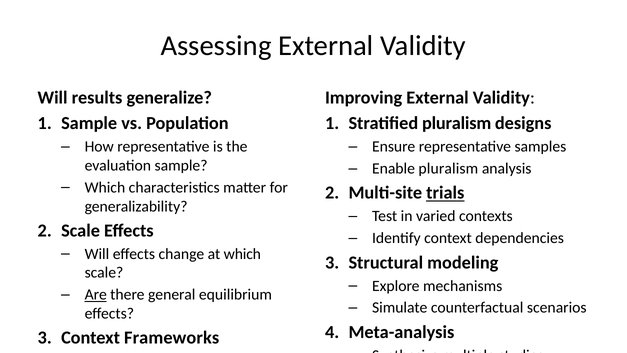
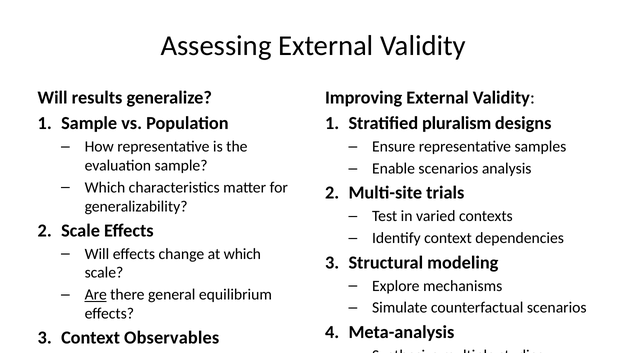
Enable pluralism: pluralism -> scenarios (448, 169)
trials underline: present -> none (445, 193)
Frameworks: Frameworks -> Observables (172, 338)
